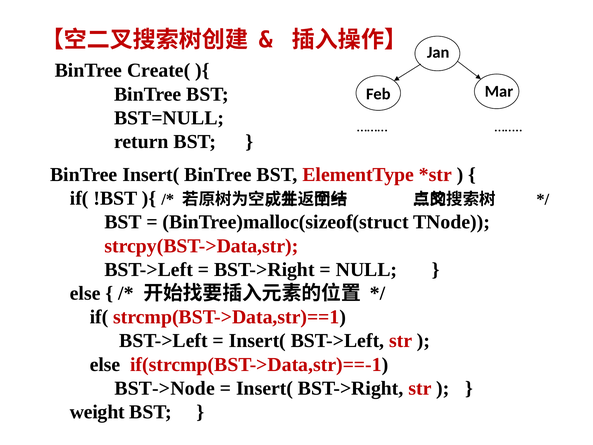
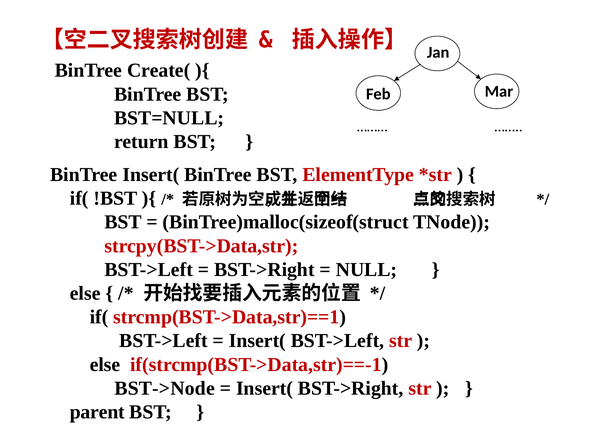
weight: weight -> parent (97, 412)
